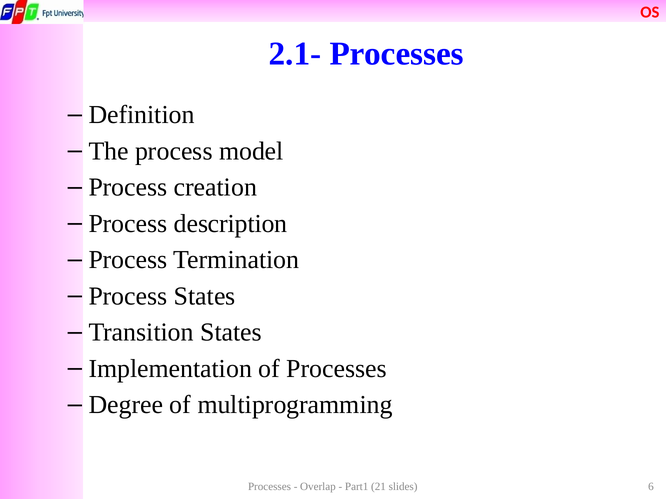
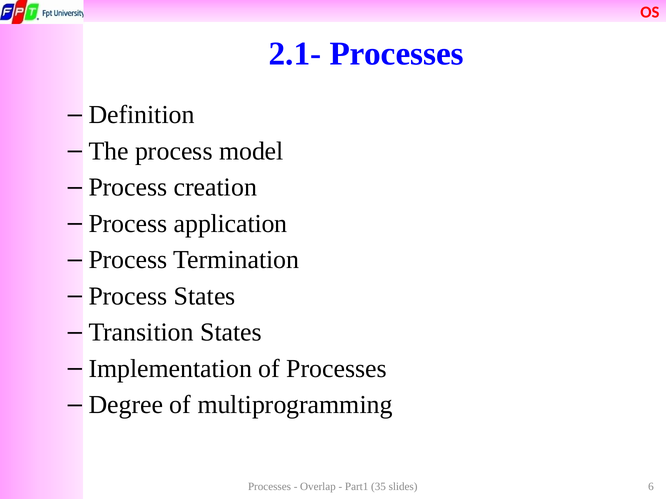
description: description -> application (231, 224)
21: 21 -> 35 (378, 487)
